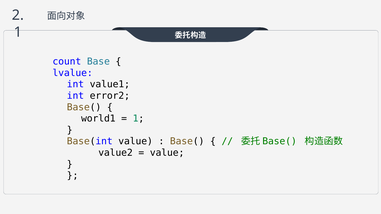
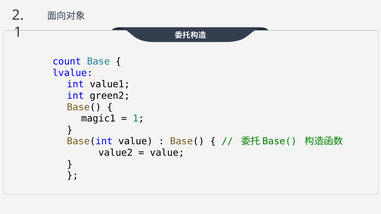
error2: error2 -> green2 (110, 96)
world1: world1 -> magic1 (98, 119)
